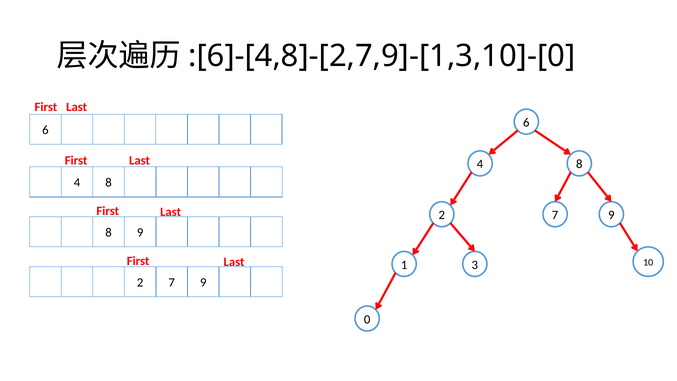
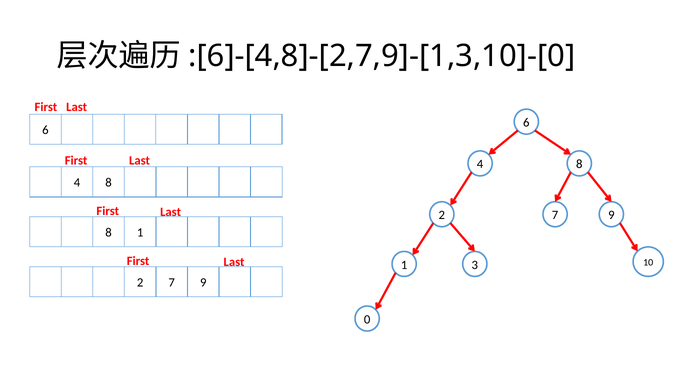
8 9: 9 -> 1 (140, 233)
